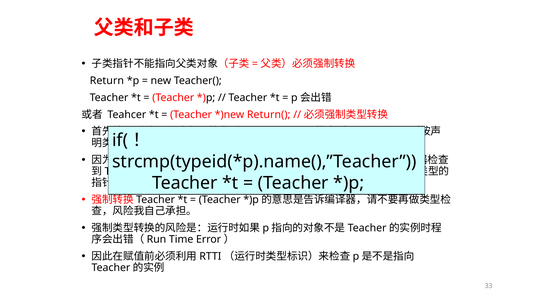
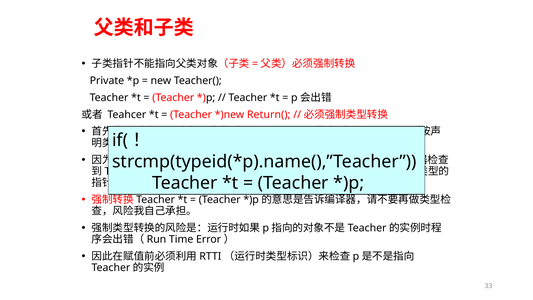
Return: Return -> Private (107, 81)
